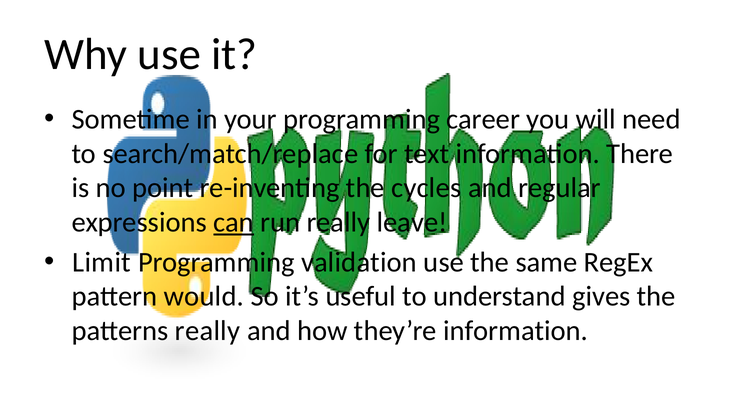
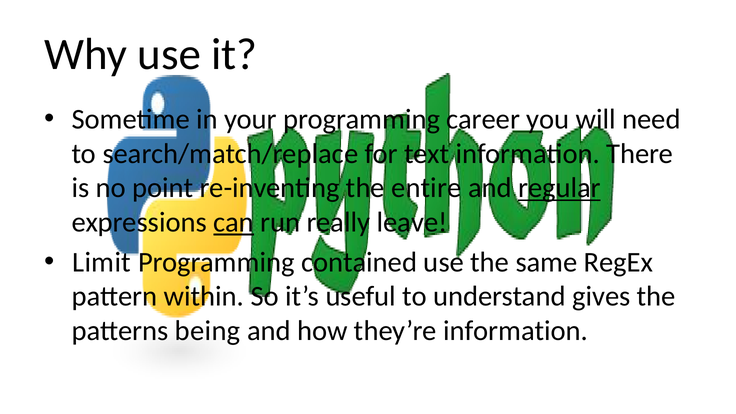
cycles: cycles -> entire (426, 188)
regular underline: none -> present (559, 188)
validation: validation -> contained (359, 262)
would: would -> within (204, 297)
patterns really: really -> being (208, 331)
